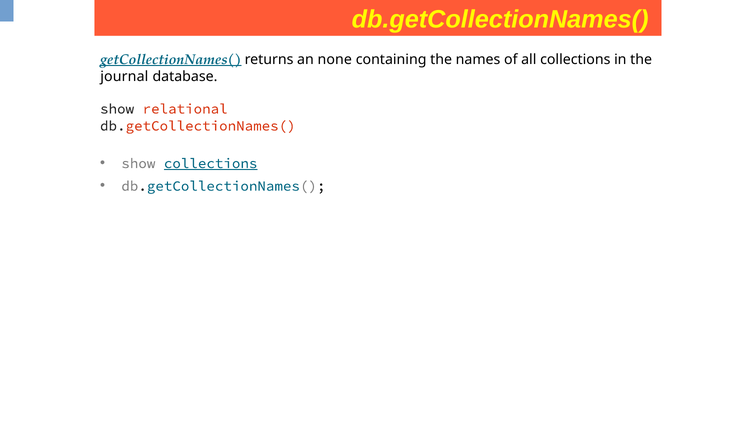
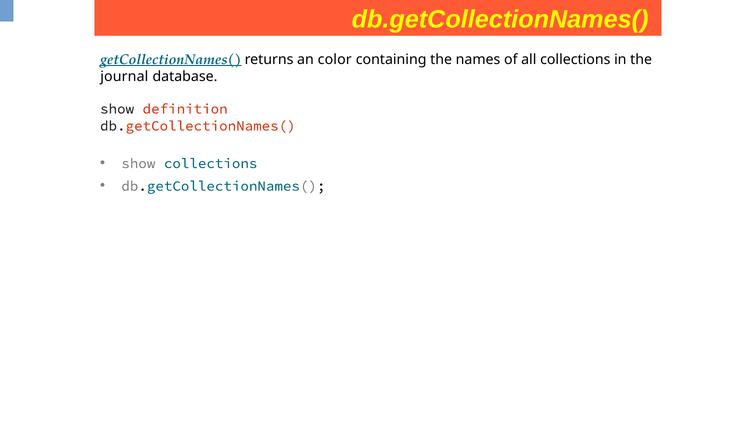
none: none -> color (335, 60)
relational: relational -> definition (185, 109)
collections underline: present -> none (211, 163)
